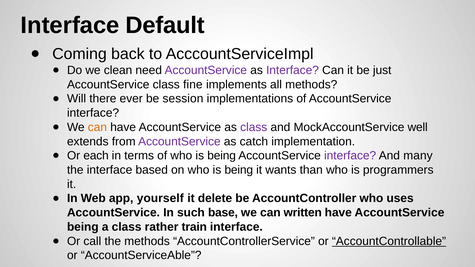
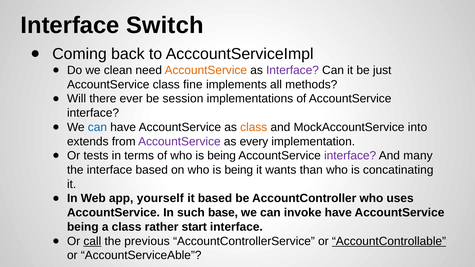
Default: Default -> Switch (165, 25)
AccountService colour: purple -> orange (206, 70)
can colour: orange -> blue (97, 127)
class colour: purple -> orange (254, 127)
well: well -> into (418, 127)
catch: catch -> every (254, 142)
each: each -> tests (96, 156)
programmers: programmers -> concatinating (398, 170)
it delete: delete -> based (215, 199)
written: written -> invoke (303, 213)
train: train -> start (194, 227)
call underline: none -> present (92, 241)
the methods: methods -> previous (147, 241)
